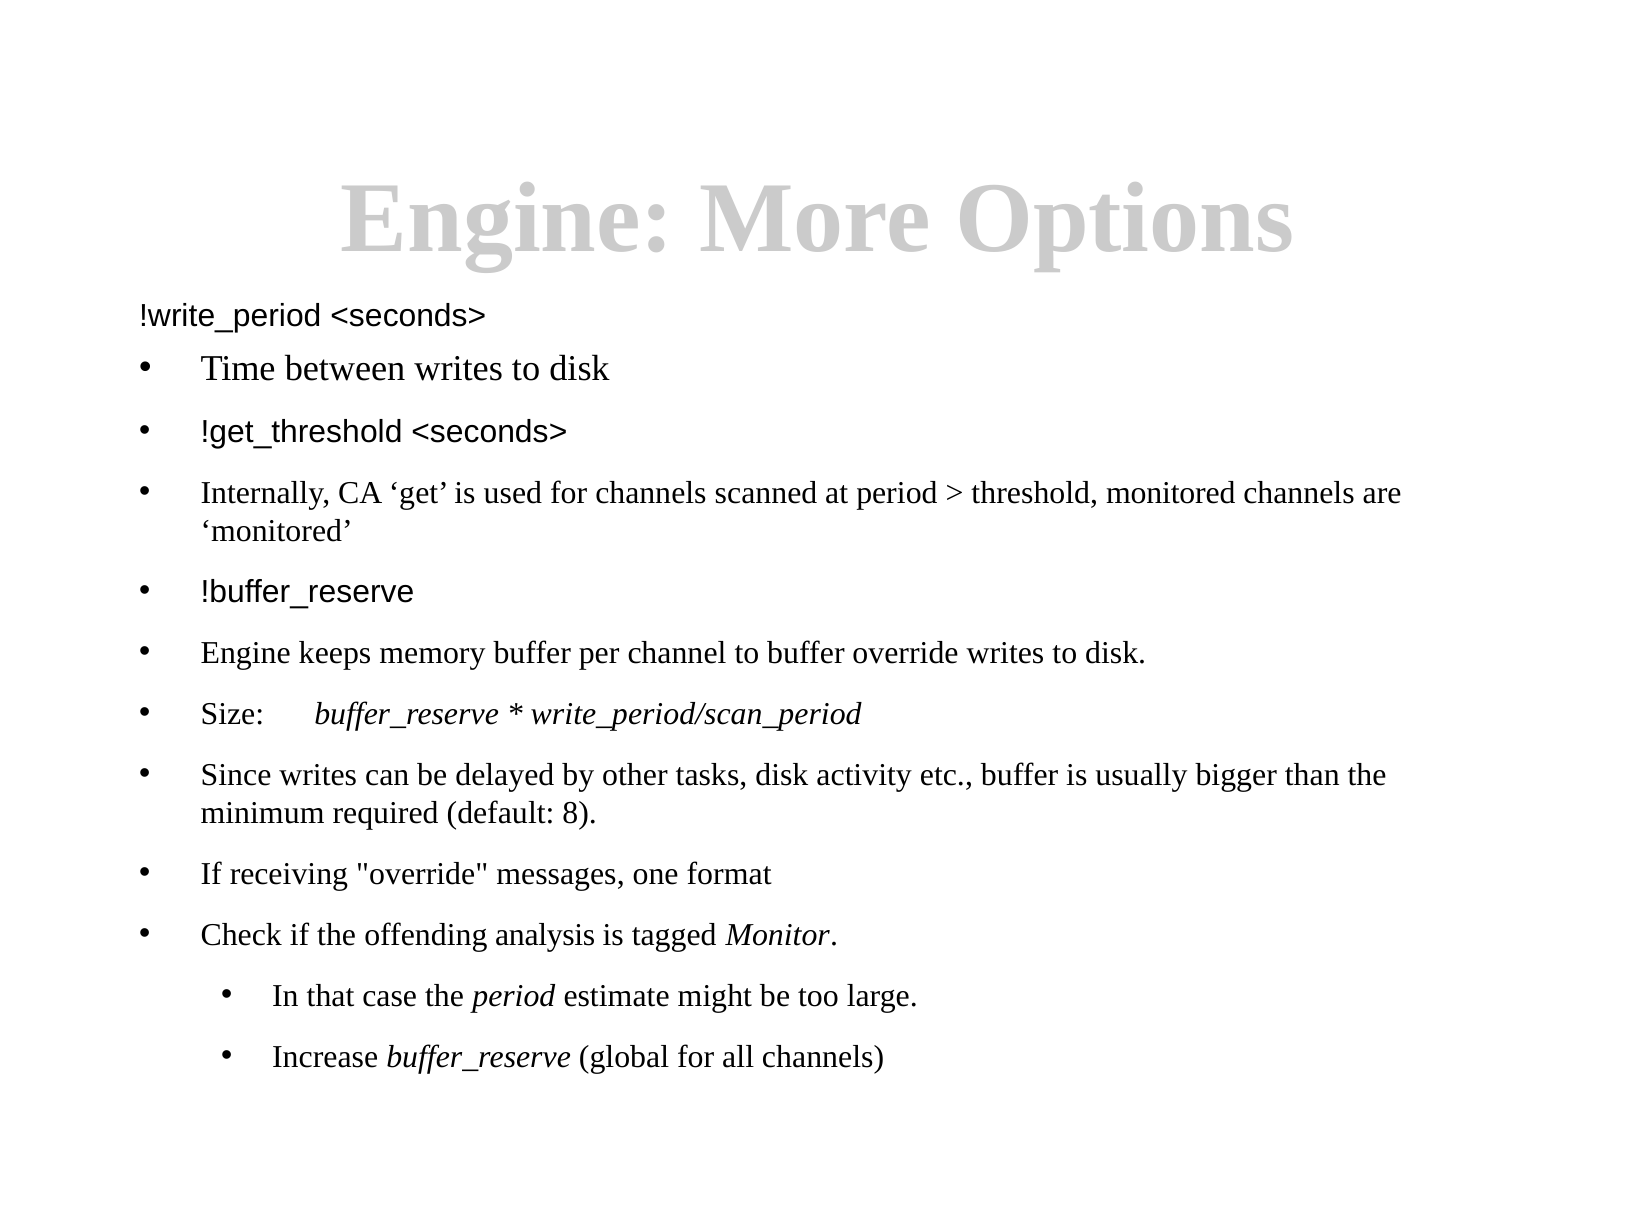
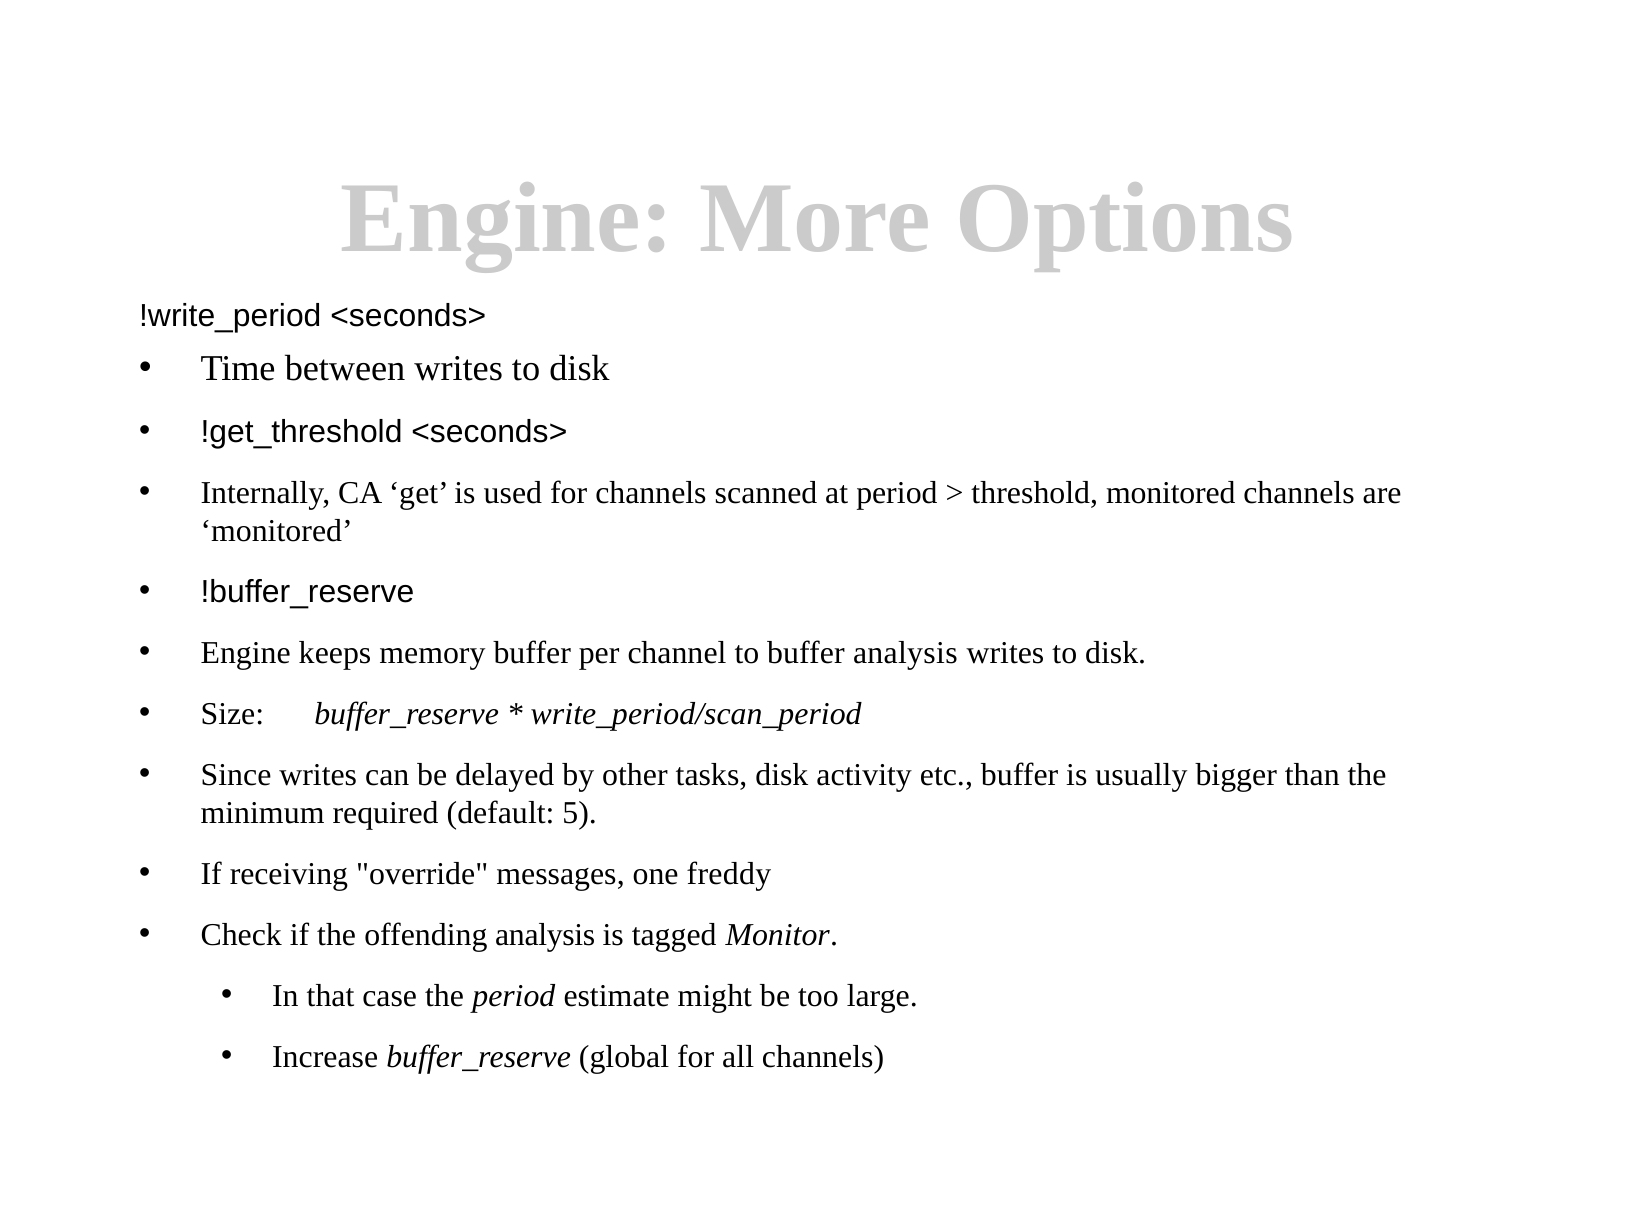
buffer override: override -> analysis (905, 653)
8: 8 -> 5 (580, 813)
format: format -> freddy (729, 874)
